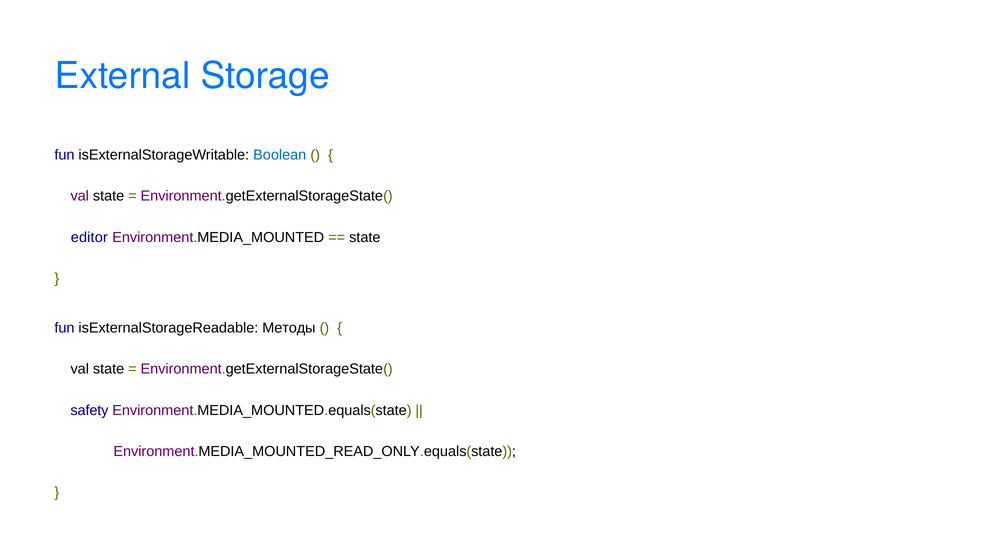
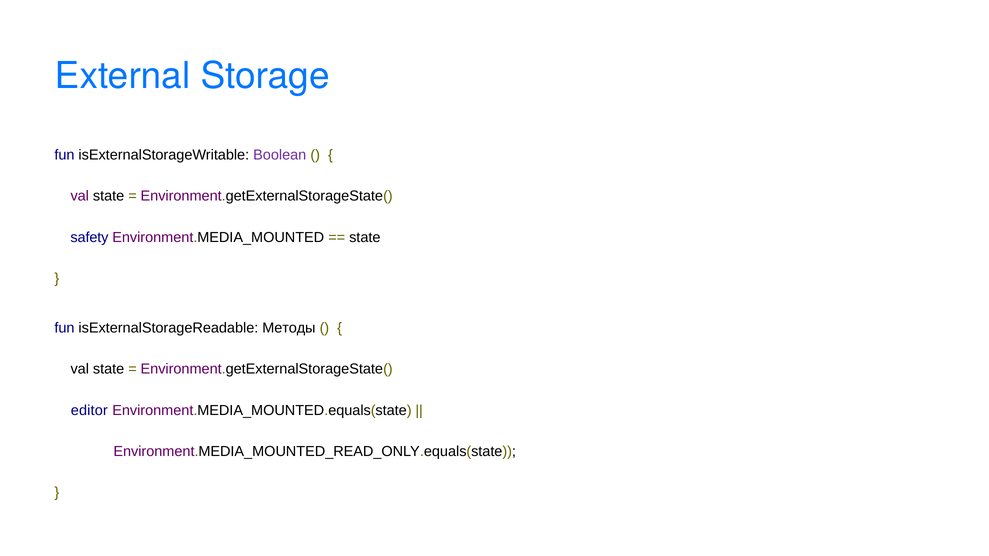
Boolean colour: blue -> purple (280, 155)
editor: editor -> safety (89, 237)
safety: safety -> editor (89, 411)
